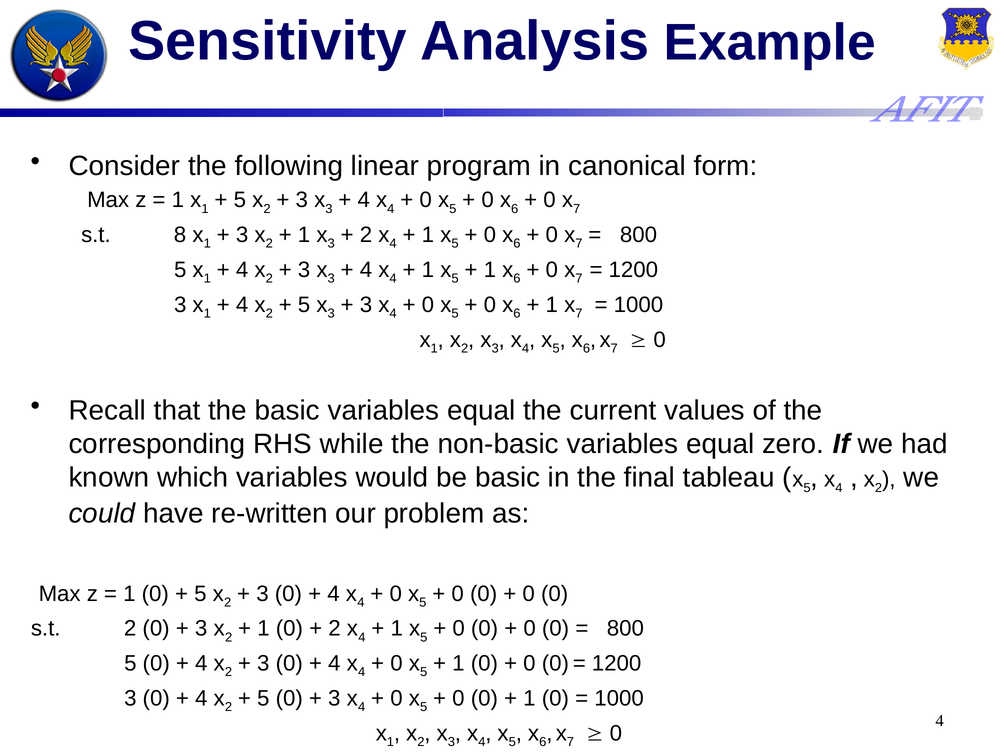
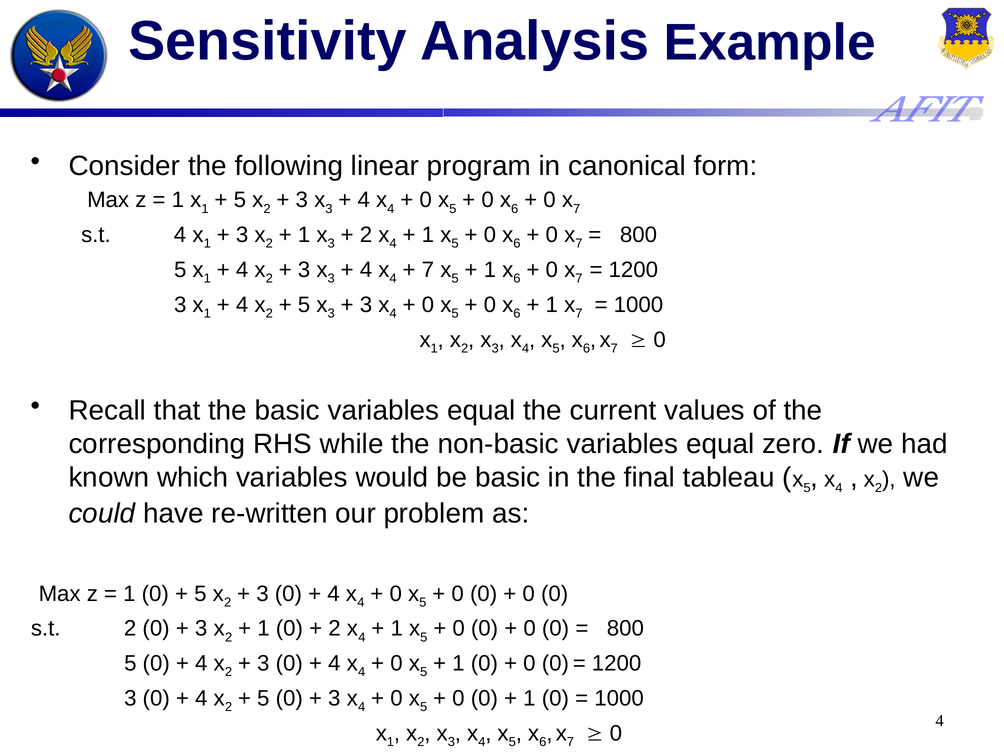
s.t 8: 8 -> 4 (180, 235)
1: 1 -> 7 (428, 270)
